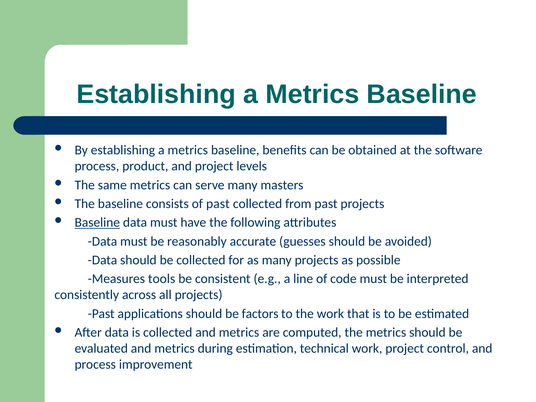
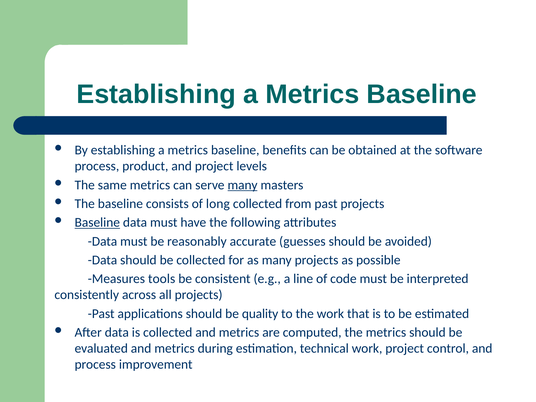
many underline: none -> present (243, 185)
of past: past -> long (218, 204)
factors: factors -> quality (260, 314)
